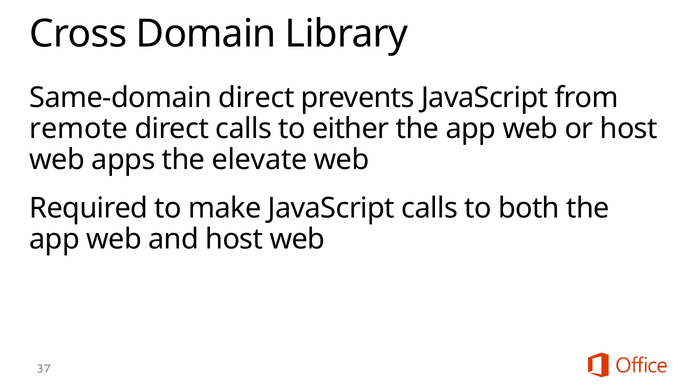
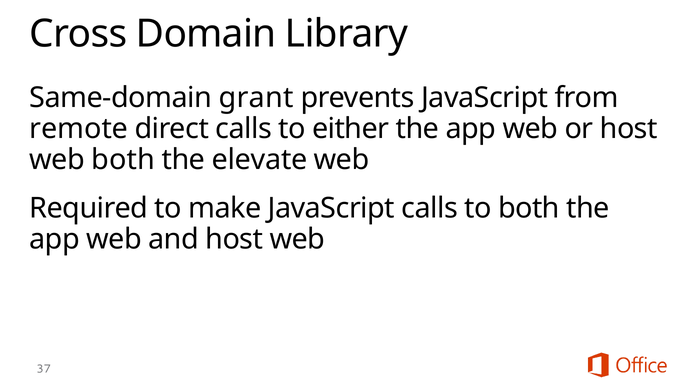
Same-domain direct: direct -> grant (256, 97)
web apps: apps -> both (123, 160)
